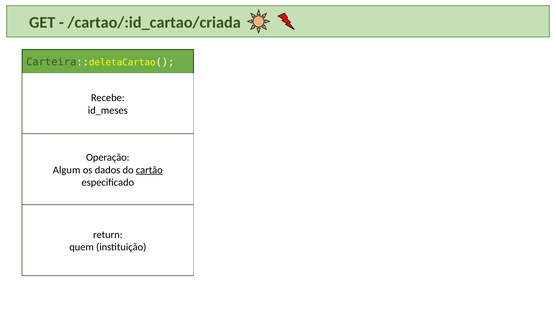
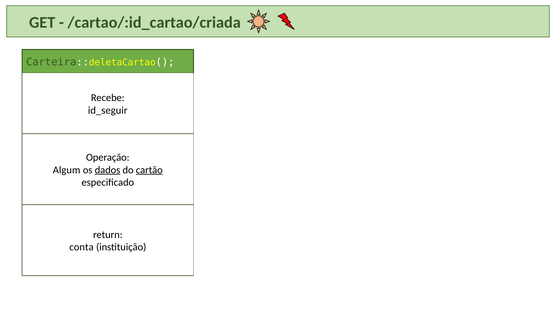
id_meses: id_meses -> id_seguir (108, 110)
dados underline: none -> present (108, 170)
quem: quem -> conta (82, 247)
